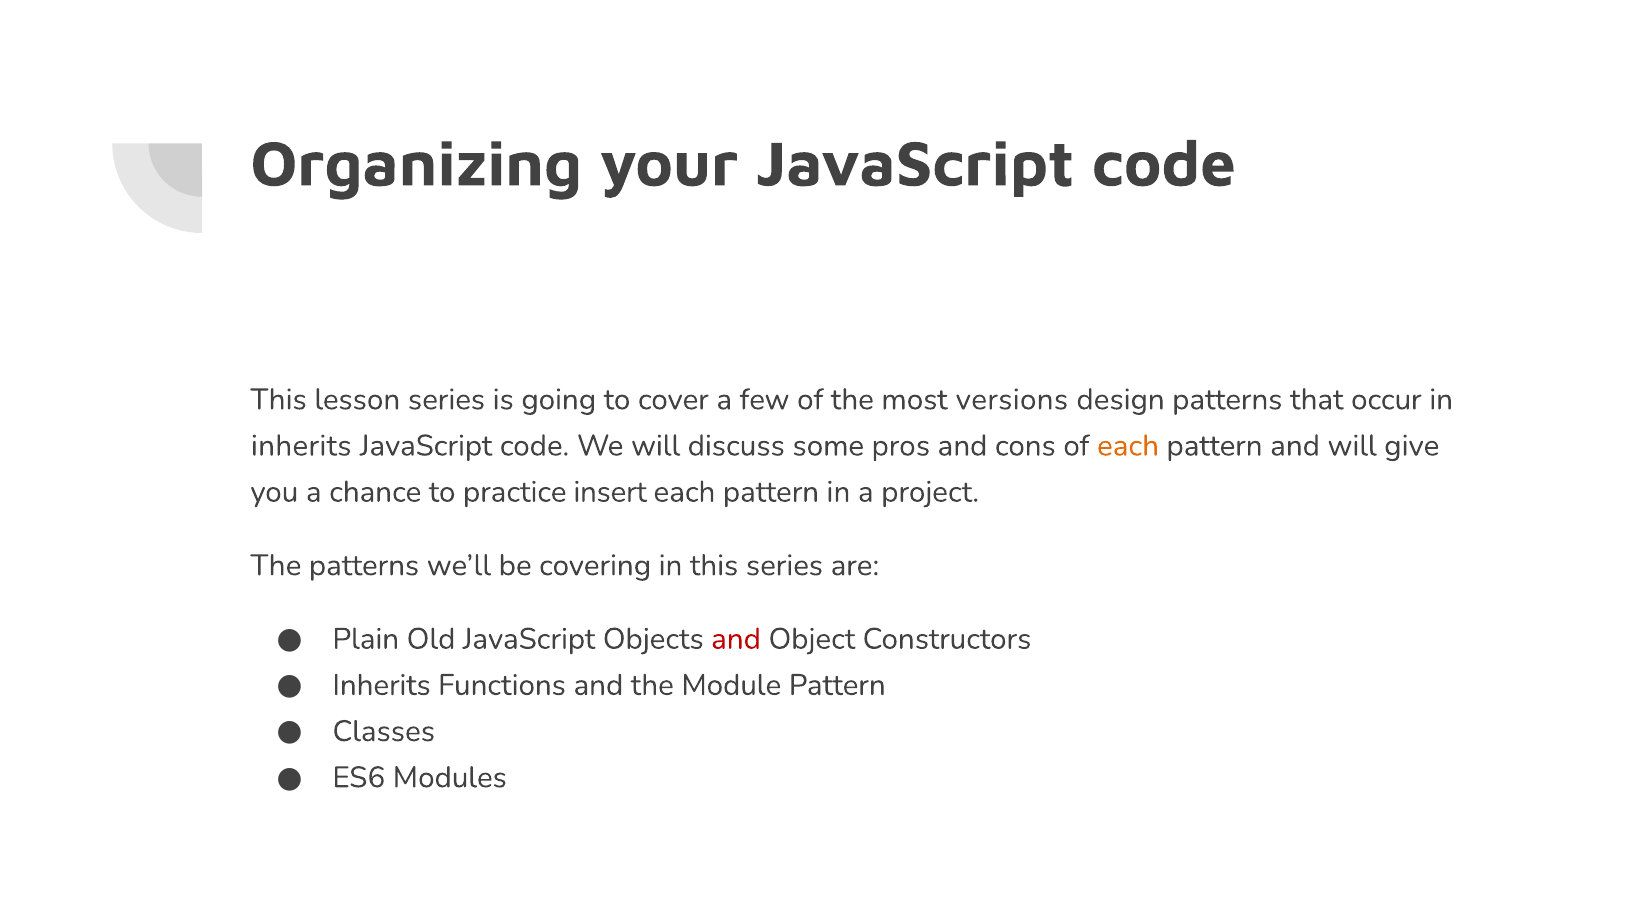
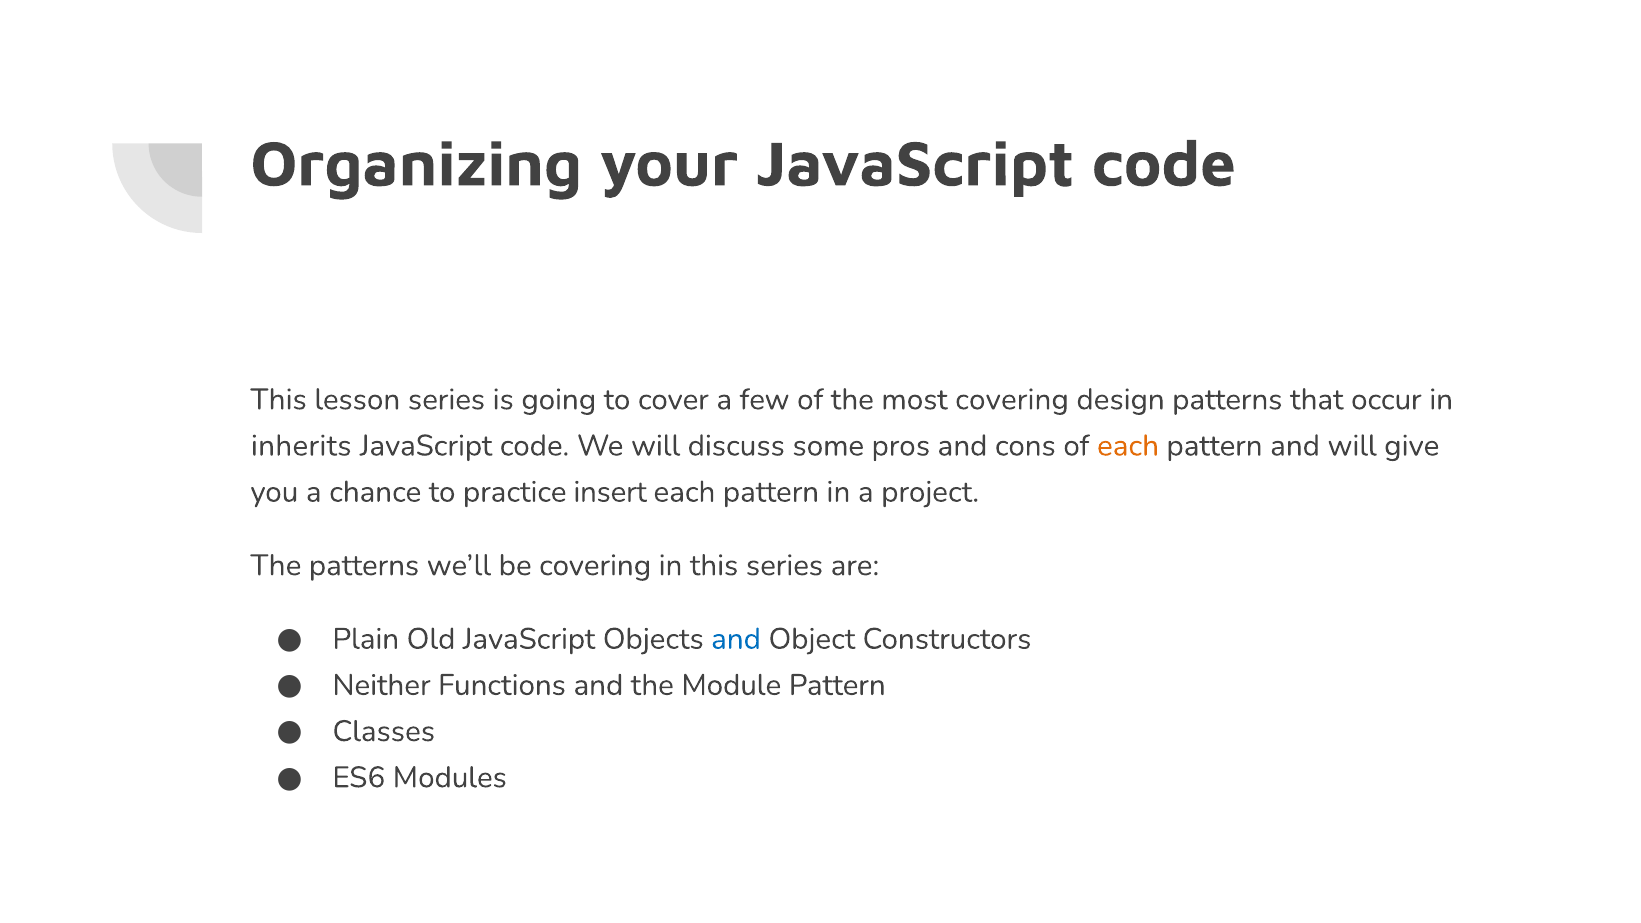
most versions: versions -> covering (1012, 400)
and colour: red -> blue (736, 639)
Inherits: Inherits -> Neither (382, 685)
